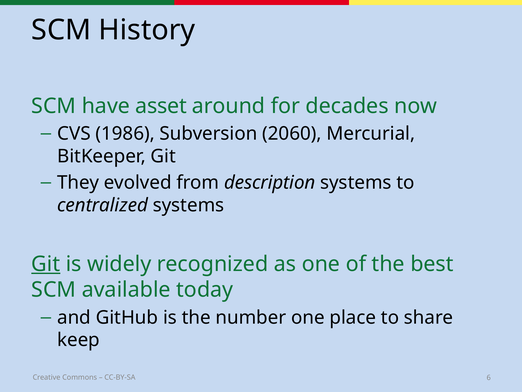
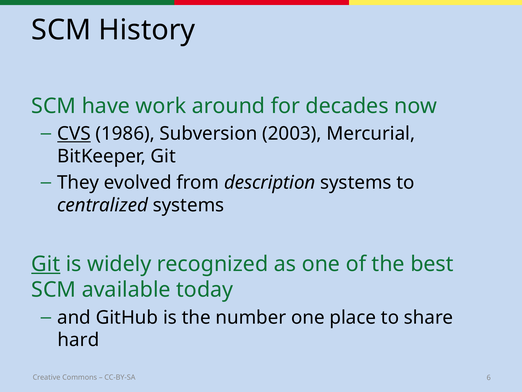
asset: asset -> work (161, 106)
CVS underline: none -> present (74, 134)
2060: 2060 -> 2003 (292, 134)
keep: keep -> hard (78, 340)
